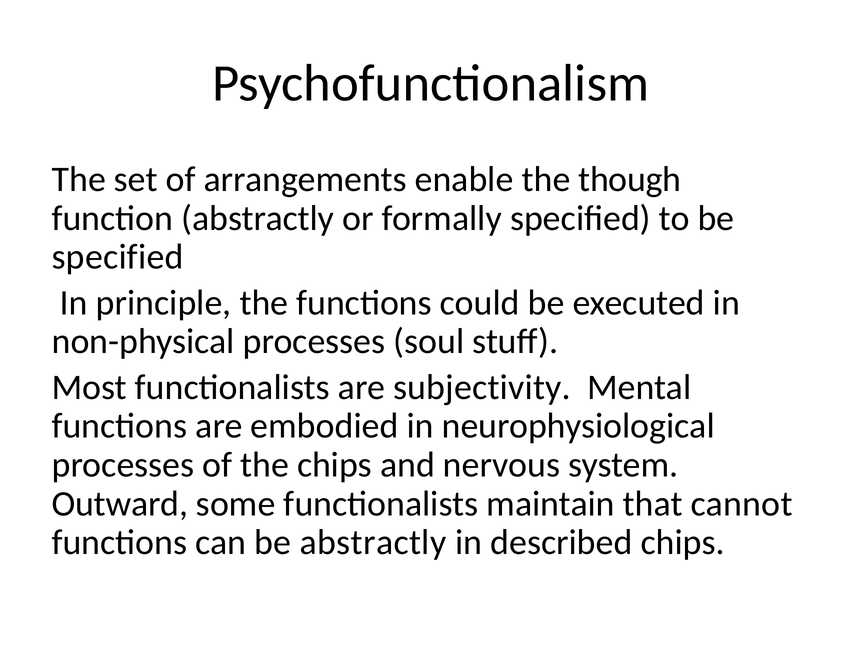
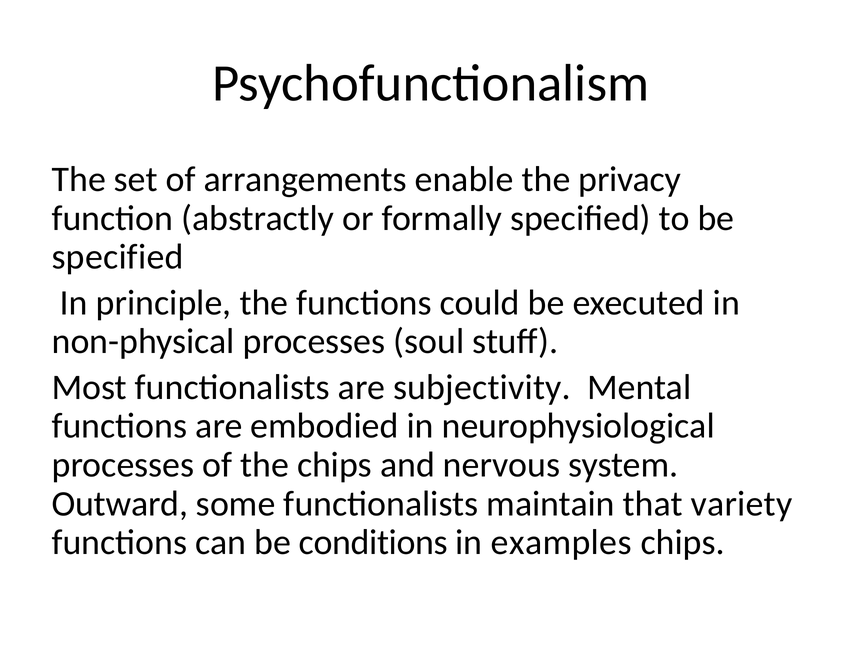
though: though -> privacy (630, 179)
cannot: cannot -> variety (742, 503)
be abstractly: abstractly -> conditions (373, 542)
described: described -> examples (561, 542)
